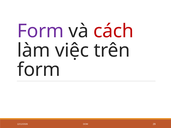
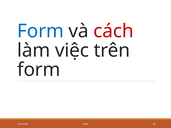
Form colour: purple -> blue (40, 31)
